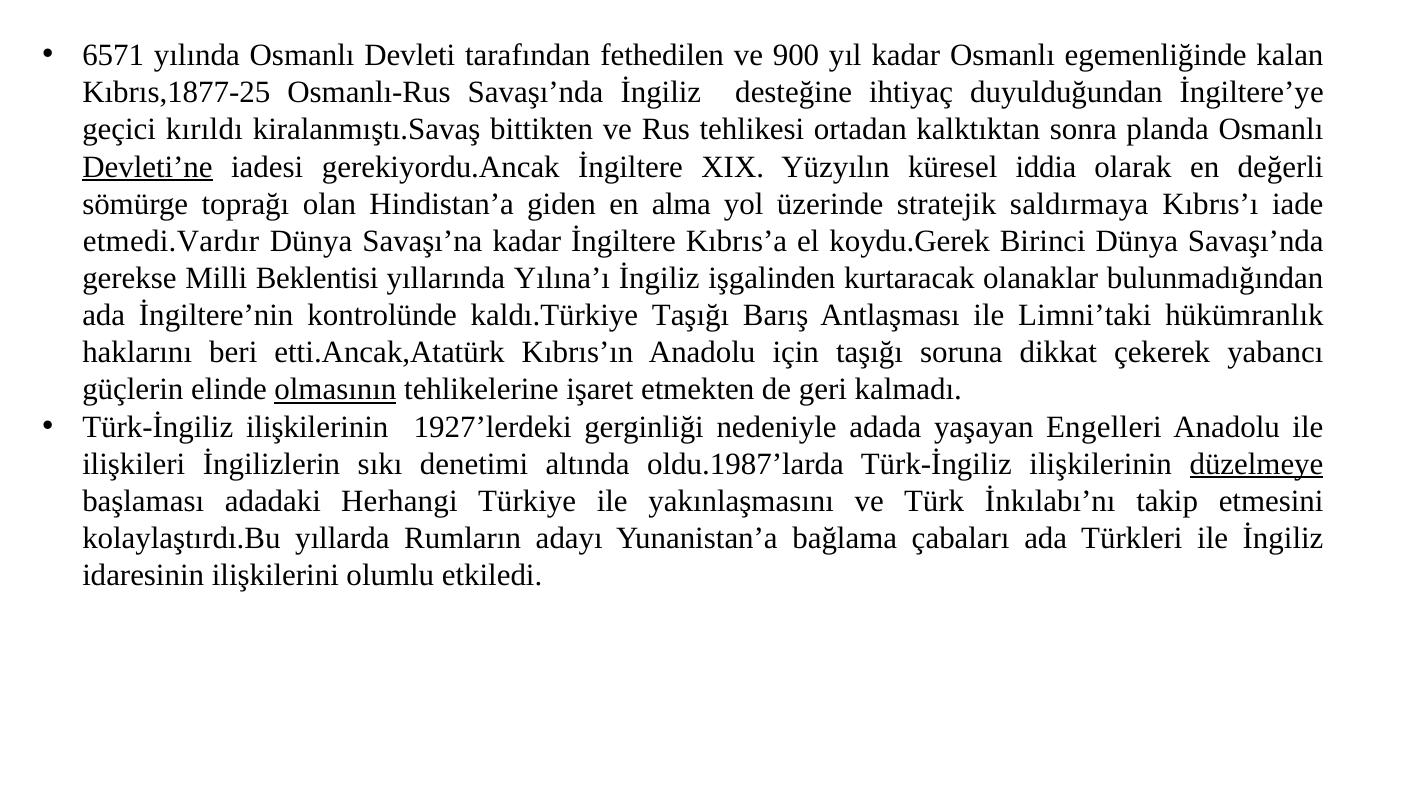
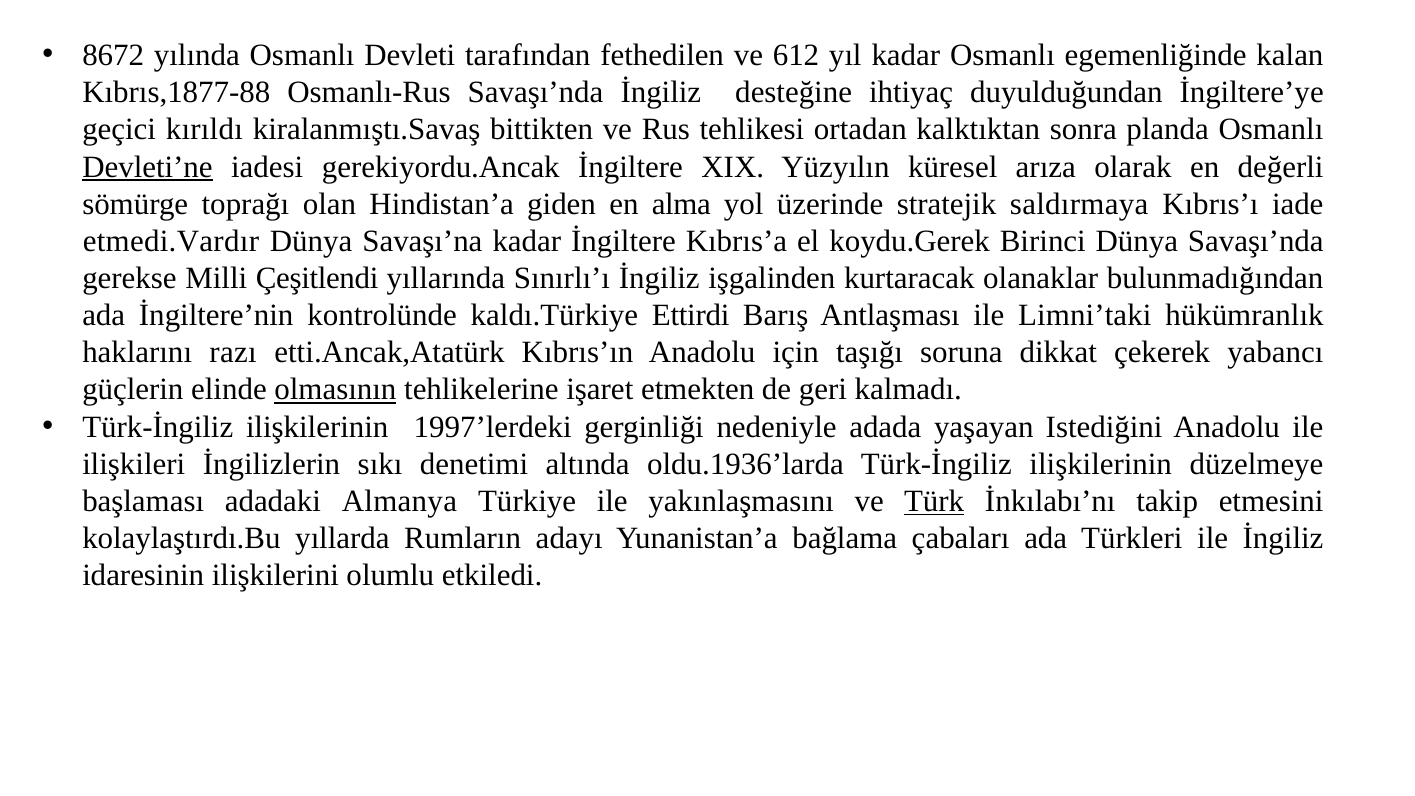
6571: 6571 -> 8672 (113, 55)
900: 900 -> 612 (796, 55)
Kıbrıs,1877-25: Kıbrıs,1877-25 -> Kıbrıs,1877-88 (176, 93)
iddia: iddia -> arıza (1046, 167)
Beklentisi: Beklentisi -> Çeşitlendi (317, 278)
Yılına’ı: Yılına’ı -> Sınırlı’ı (562, 278)
kaldı.Türkiye Taşığı: Taşığı -> Ettirdi (691, 315)
beri: beri -> razı (233, 353)
1927’lerdeki: 1927’lerdeki -> 1997’lerdeki (493, 427)
Engelleri: Engelleri -> Istediğini (1104, 427)
oldu.1987’larda: oldu.1987’larda -> oldu.1936’larda (746, 464)
düzelmeye underline: present -> none (1256, 464)
Herhangi: Herhangi -> Almanya (399, 501)
Türk underline: none -> present (934, 501)
